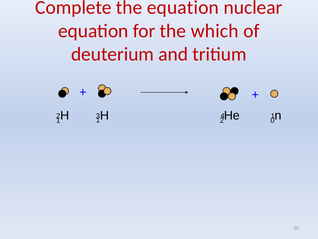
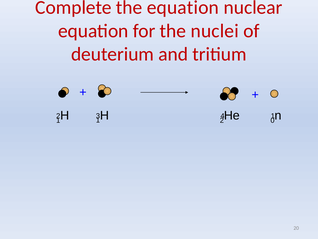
which: which -> nuclei (215, 31)
